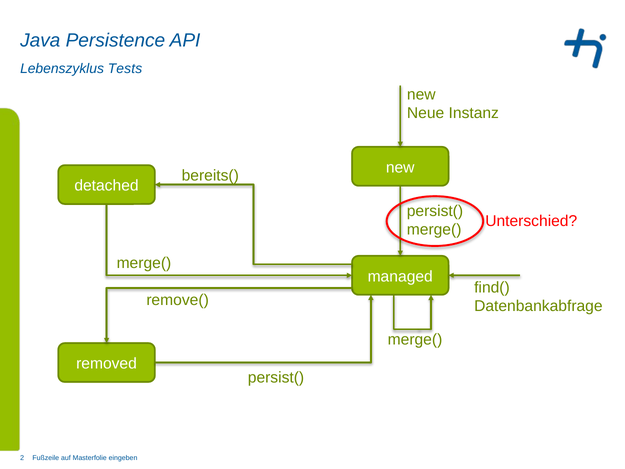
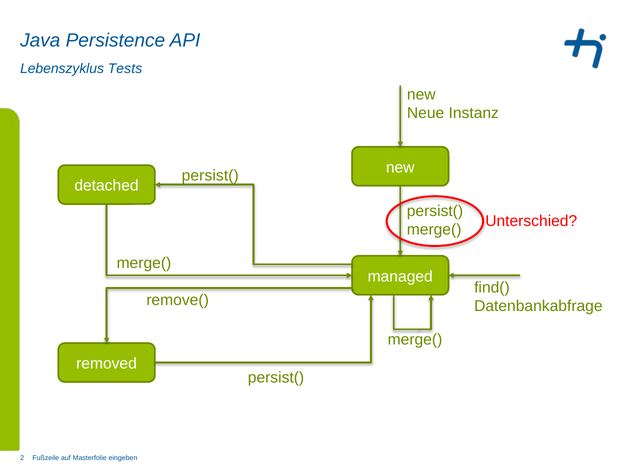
bereits(: bereits( -> persist( (210, 176)
